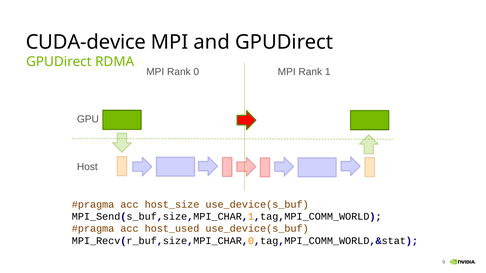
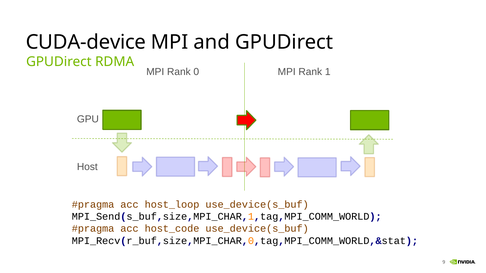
host_size: host_size -> host_loop (172, 205)
host_used: host_used -> host_code (172, 229)
